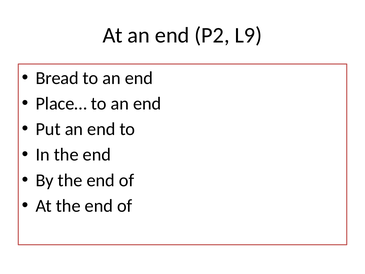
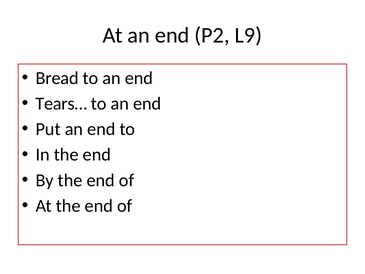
Place…: Place… -> Tears… (61, 103)
